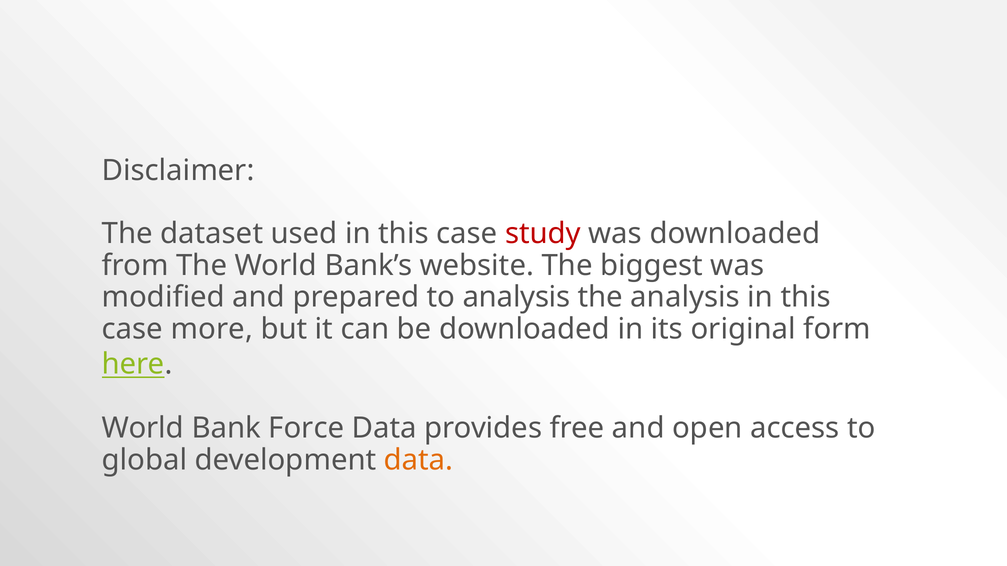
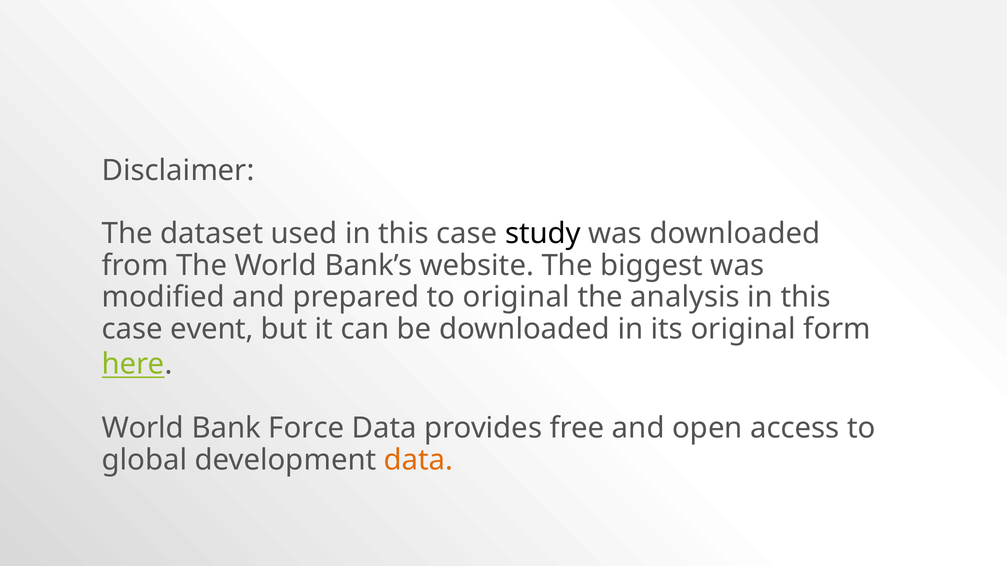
study colour: red -> black (543, 234)
to analysis: analysis -> original (516, 298)
more: more -> event (212, 329)
